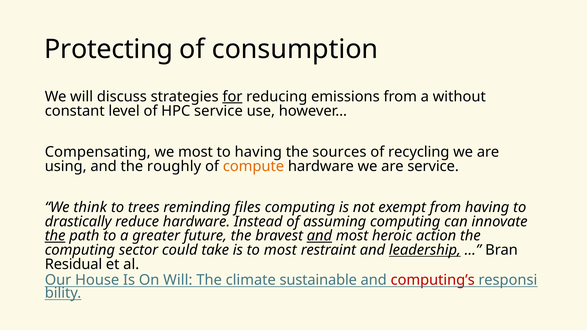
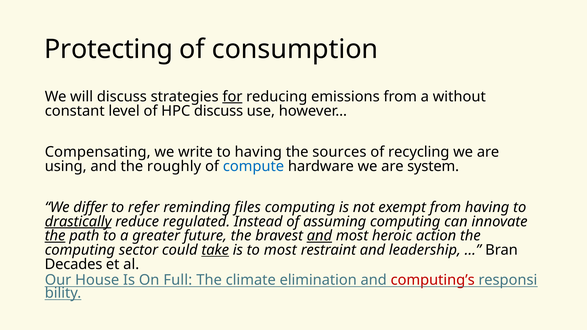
HPC service: service -> discuss (219, 111)
we most: most -> write (195, 152)
compute colour: orange -> blue (253, 166)
are service: service -> system (433, 166)
think: think -> differ (90, 207)
trees: trees -> refer (144, 207)
drastically underline: none -> present (78, 222)
reduce hardware: hardware -> regulated (197, 222)
take underline: none -> present (215, 250)
leadership underline: present -> none (425, 250)
Residual: Residual -> Decades (73, 264)
On Will: Will -> Full (178, 280)
sustainable: sustainable -> elimination (318, 280)
